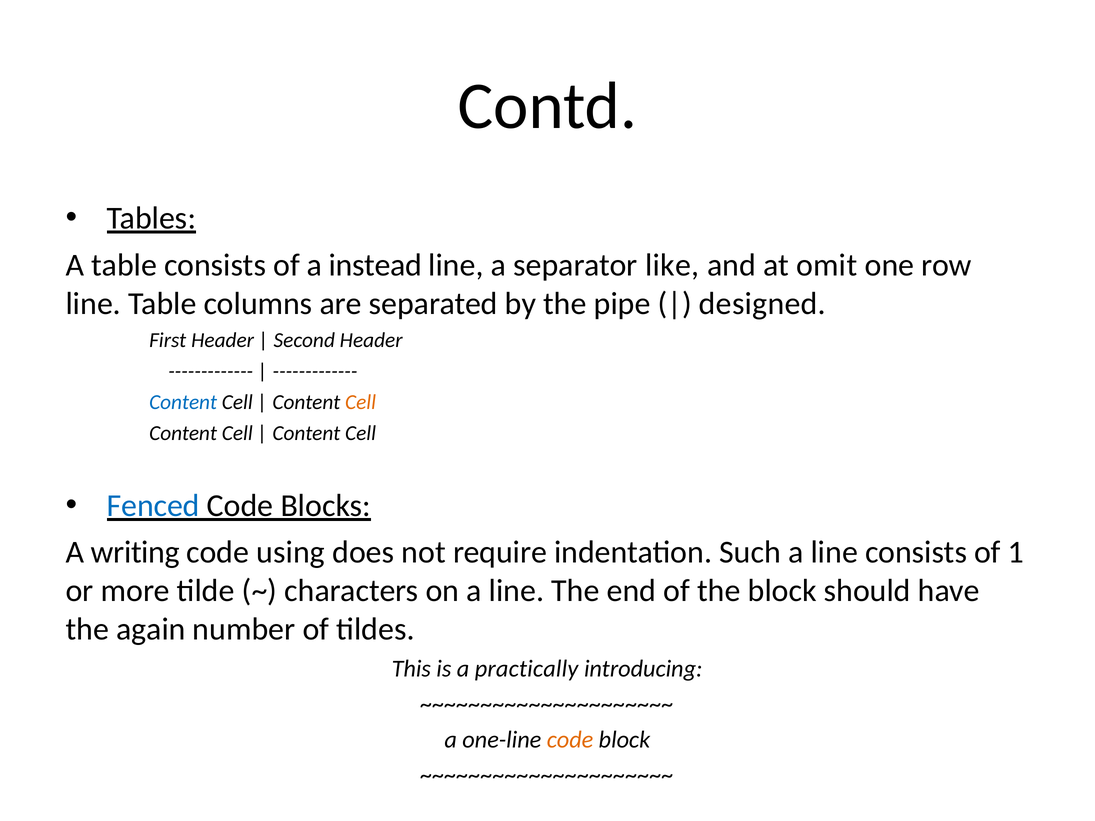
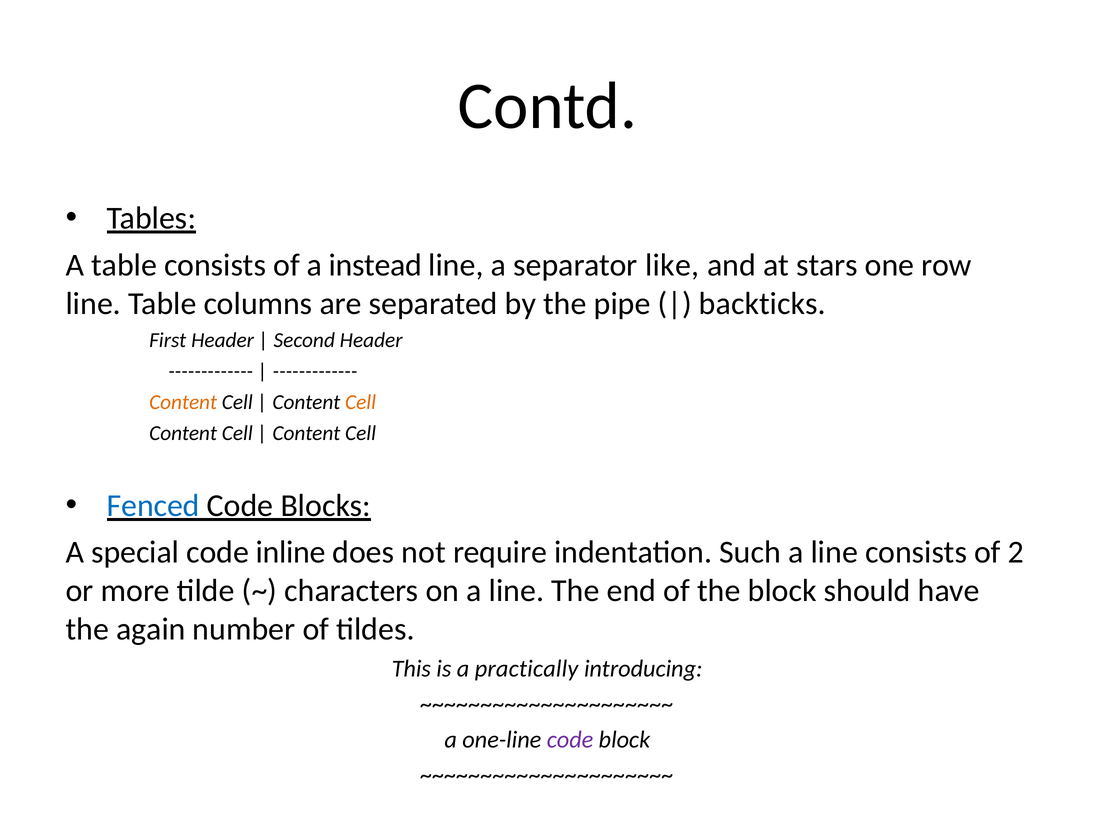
omit: omit -> stars (827, 265)
designed: designed -> backticks (762, 304)
Content colour: blue -> orange (183, 402)
writing: writing -> special (135, 553)
using: using -> inline (291, 553)
1: 1 -> 2 (1016, 553)
code colour: orange -> purple (570, 740)
